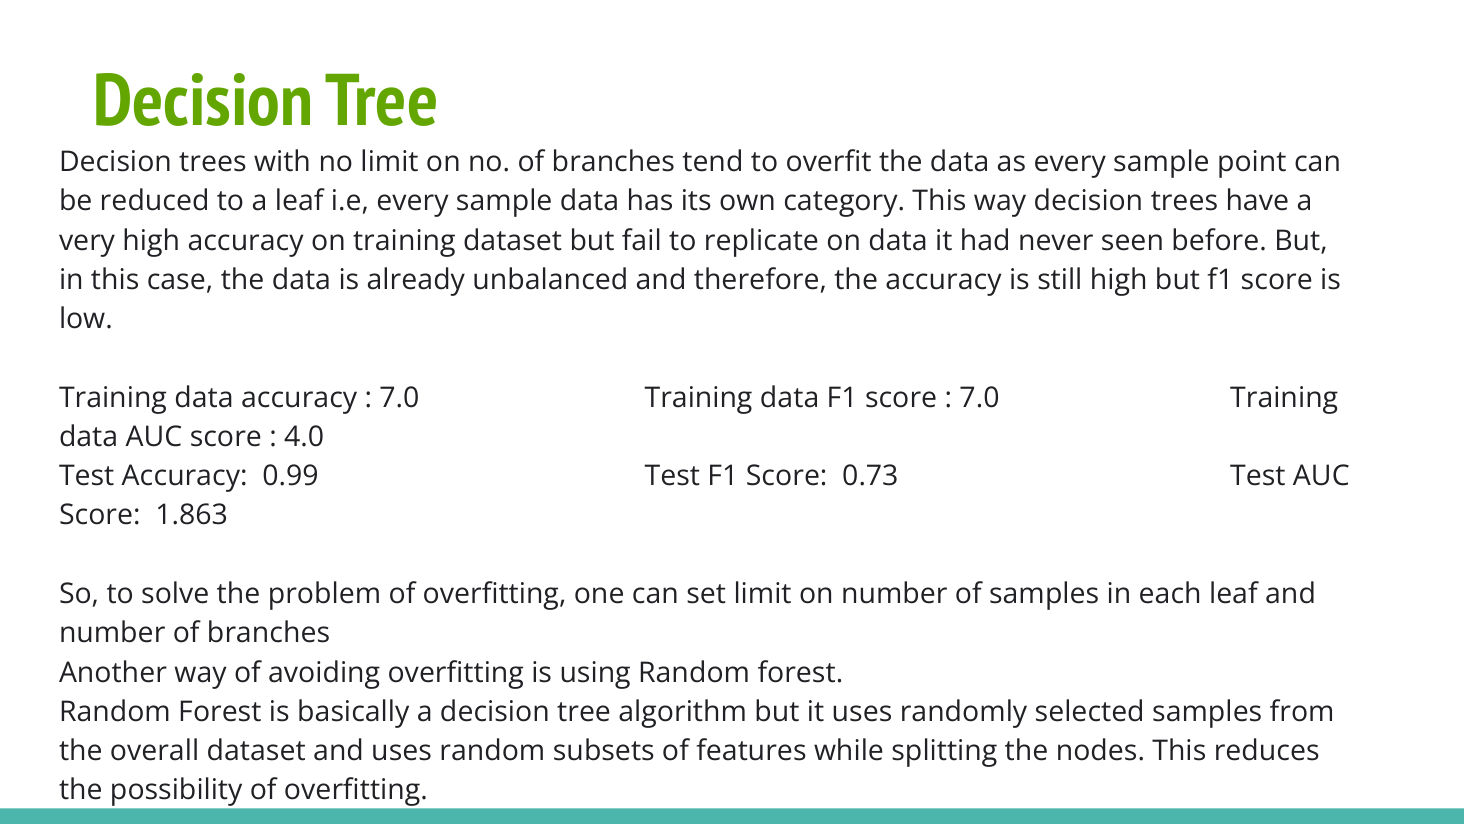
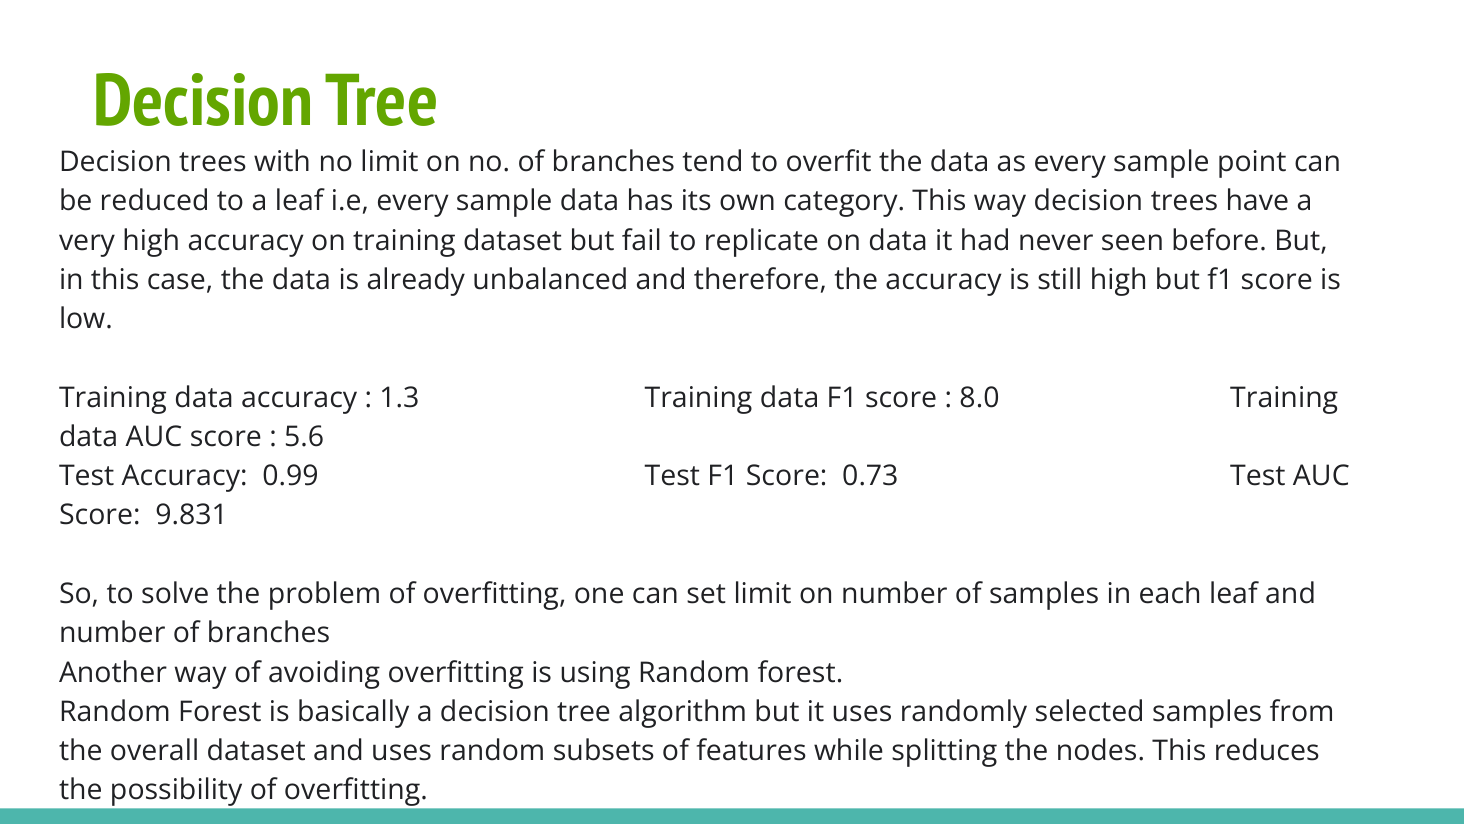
7.0: 7.0 -> 1.3 (399, 398)
7.0: 7.0 -> 8.0 (979, 398)
4.0: 4.0 -> 5.6 (304, 437)
1.863: 1.863 -> 9.831 (192, 515)
